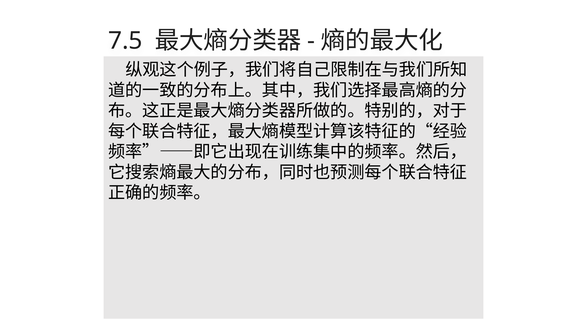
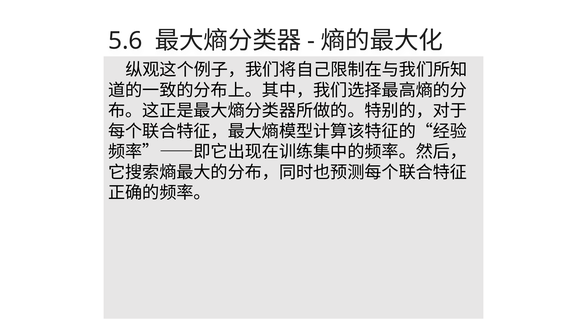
7.5: 7.5 -> 5.6 (125, 41)
